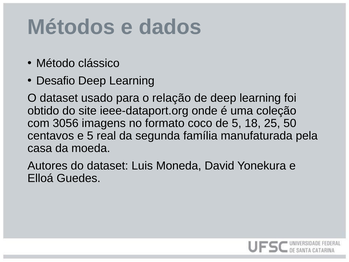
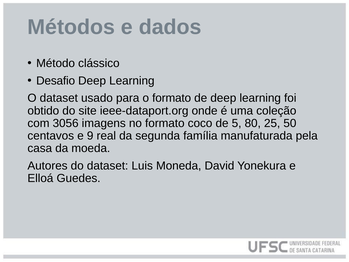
o relação: relação -> formato (172, 98)
18: 18 -> 80 (253, 123)
e 5: 5 -> 9 (90, 136)
